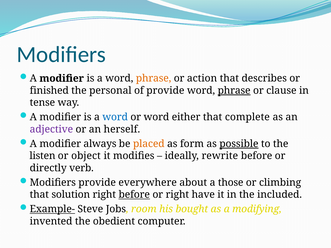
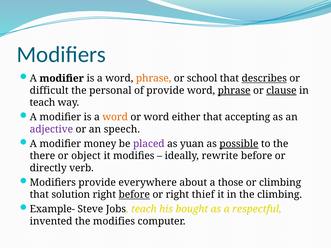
action: action -> school (202, 78)
describes underline: none -> present (264, 78)
finished: finished -> difficult (49, 91)
clause underline: none -> present (281, 91)
tense: tense -> teach (42, 103)
word colour: blue -> orange (115, 117)
complete: complete -> accepting (247, 117)
herself: herself -> speech (122, 129)
always: always -> money (100, 144)
placed colour: orange -> purple (149, 144)
form: form -> yuan (192, 144)
listen: listen -> there (42, 156)
have: have -> thief (203, 195)
the included: included -> climbing (280, 195)
Example- underline: present -> none (52, 209)
Jobs room: room -> teach (144, 209)
modifying: modifying -> respectful (257, 209)
the obedient: obedient -> modifies (114, 221)
